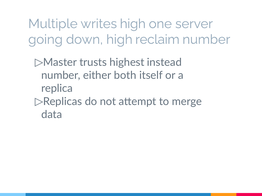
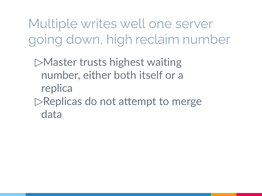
writes high: high -> well (133, 24)
instead: instead -> waiting (164, 62)
